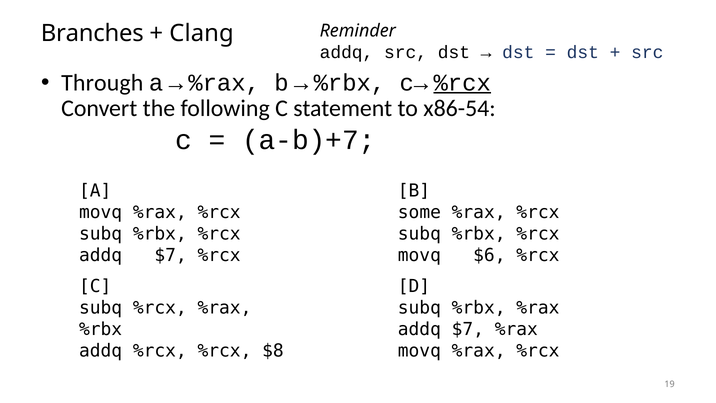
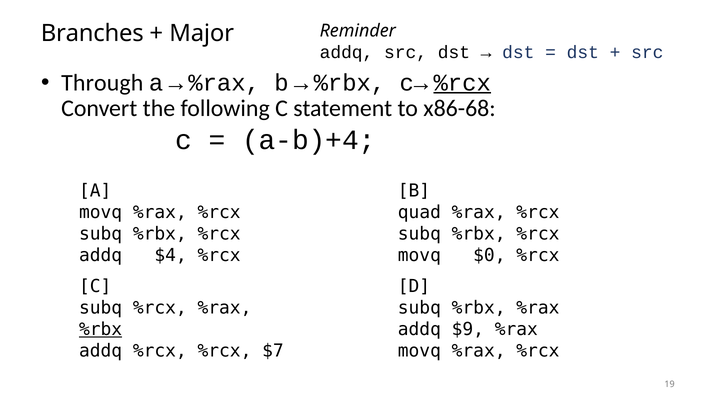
Clang: Clang -> Major (202, 33)
x86-54: x86-54 -> x86-68 (459, 108)
a-b)+7: a-b)+7 -> a-b)+4 (309, 140)
some: some -> quad (419, 212)
$7: $7 -> $4 (171, 255)
$6: $6 -> $0 (489, 255)
%rbx underline: none -> present (101, 329)
$7: $7 -> $9 (468, 329)
$8: $8 -> $7 (273, 351)
